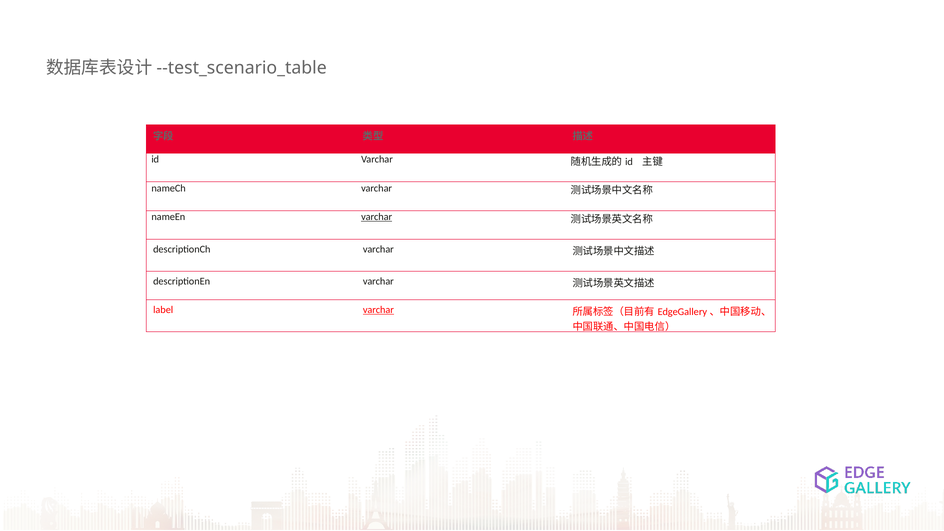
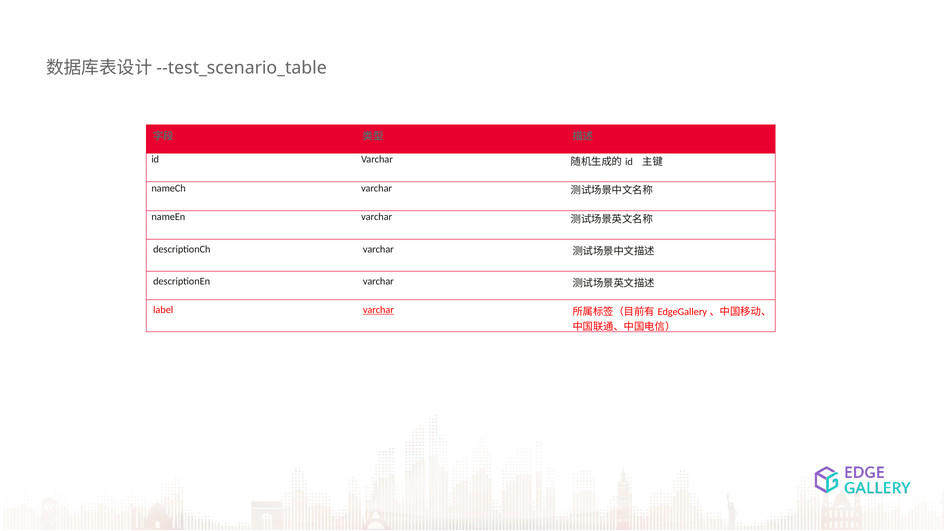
varchar underline: present -> none (377, 217)
